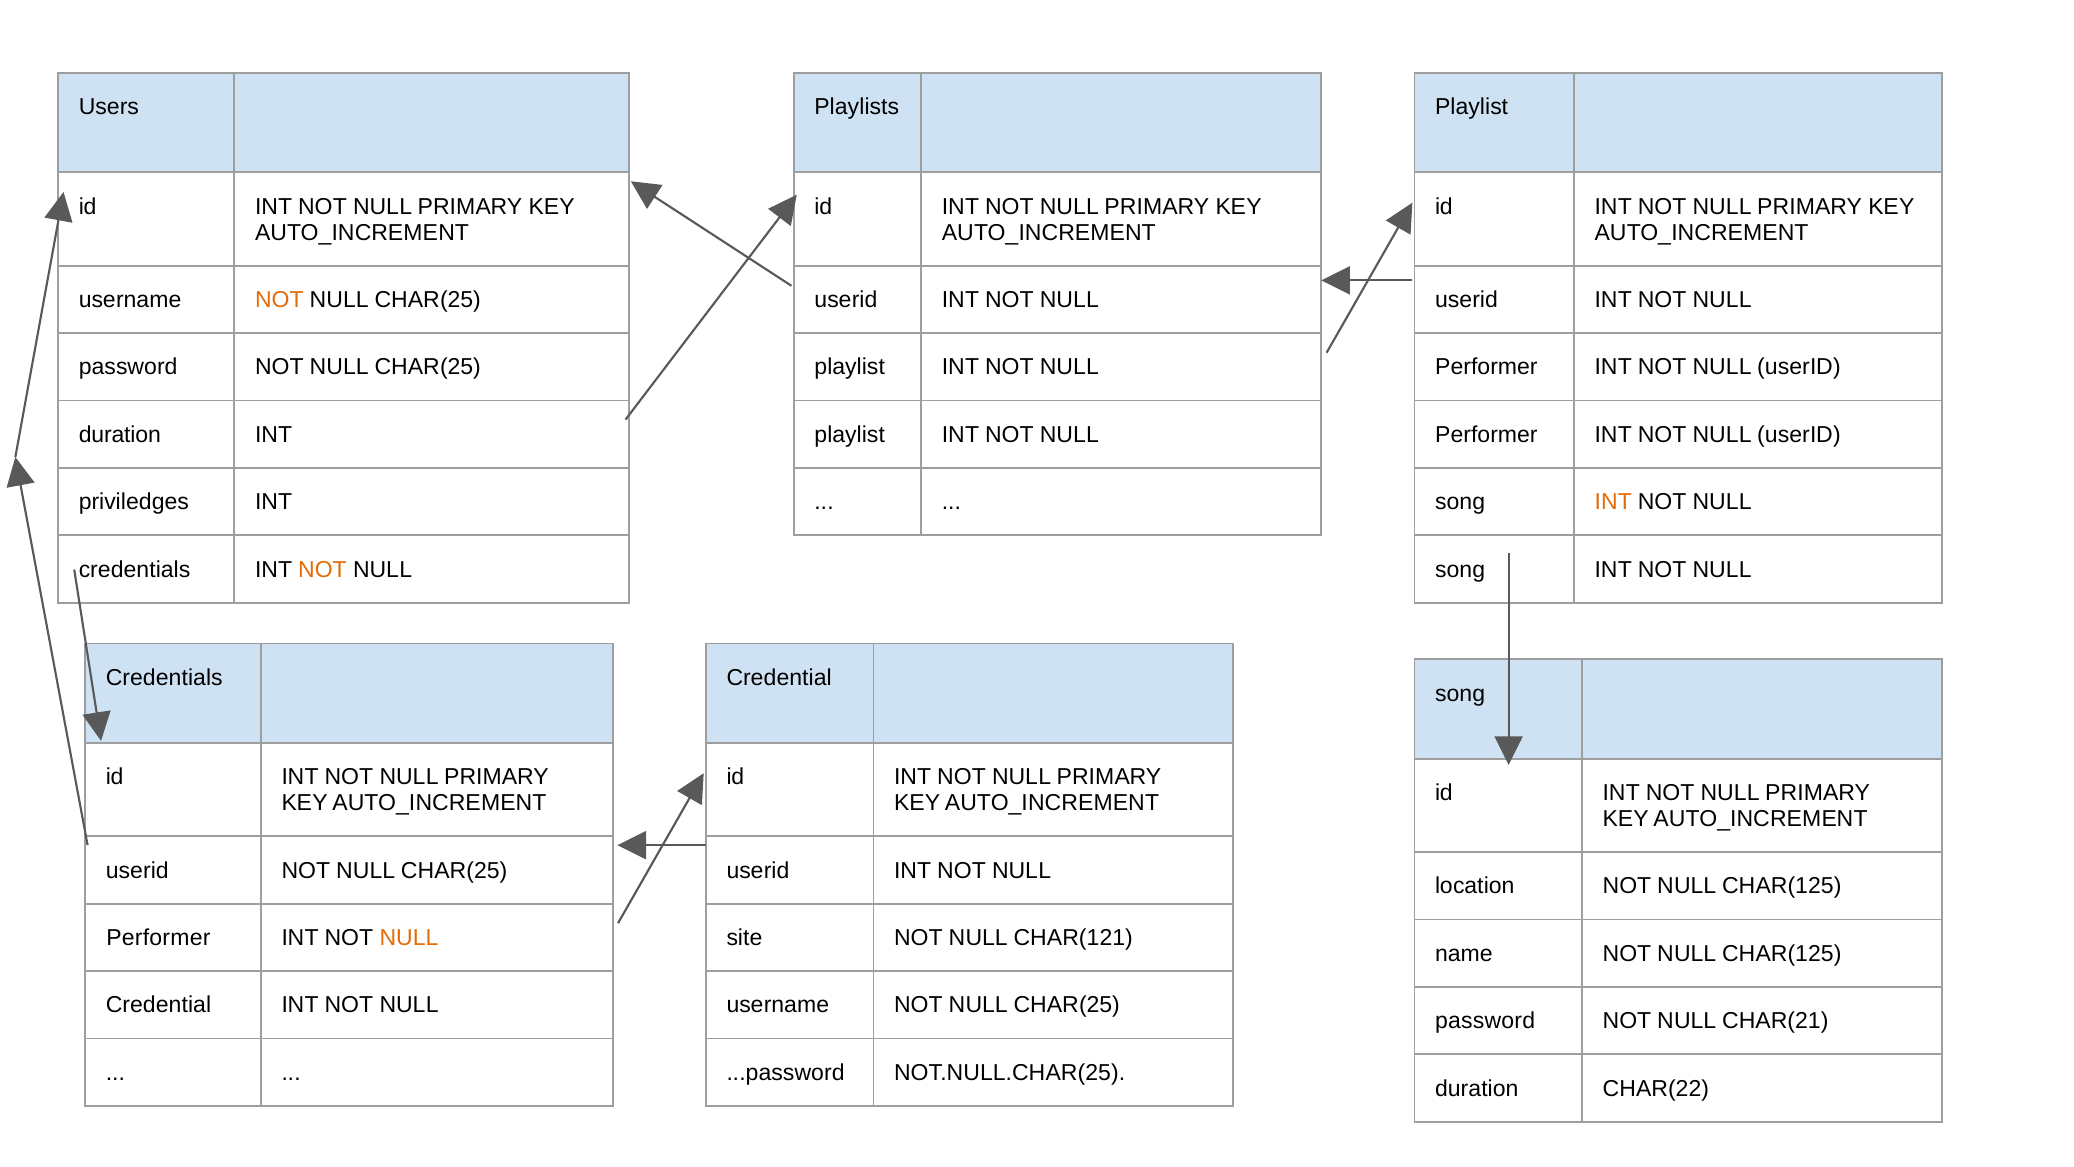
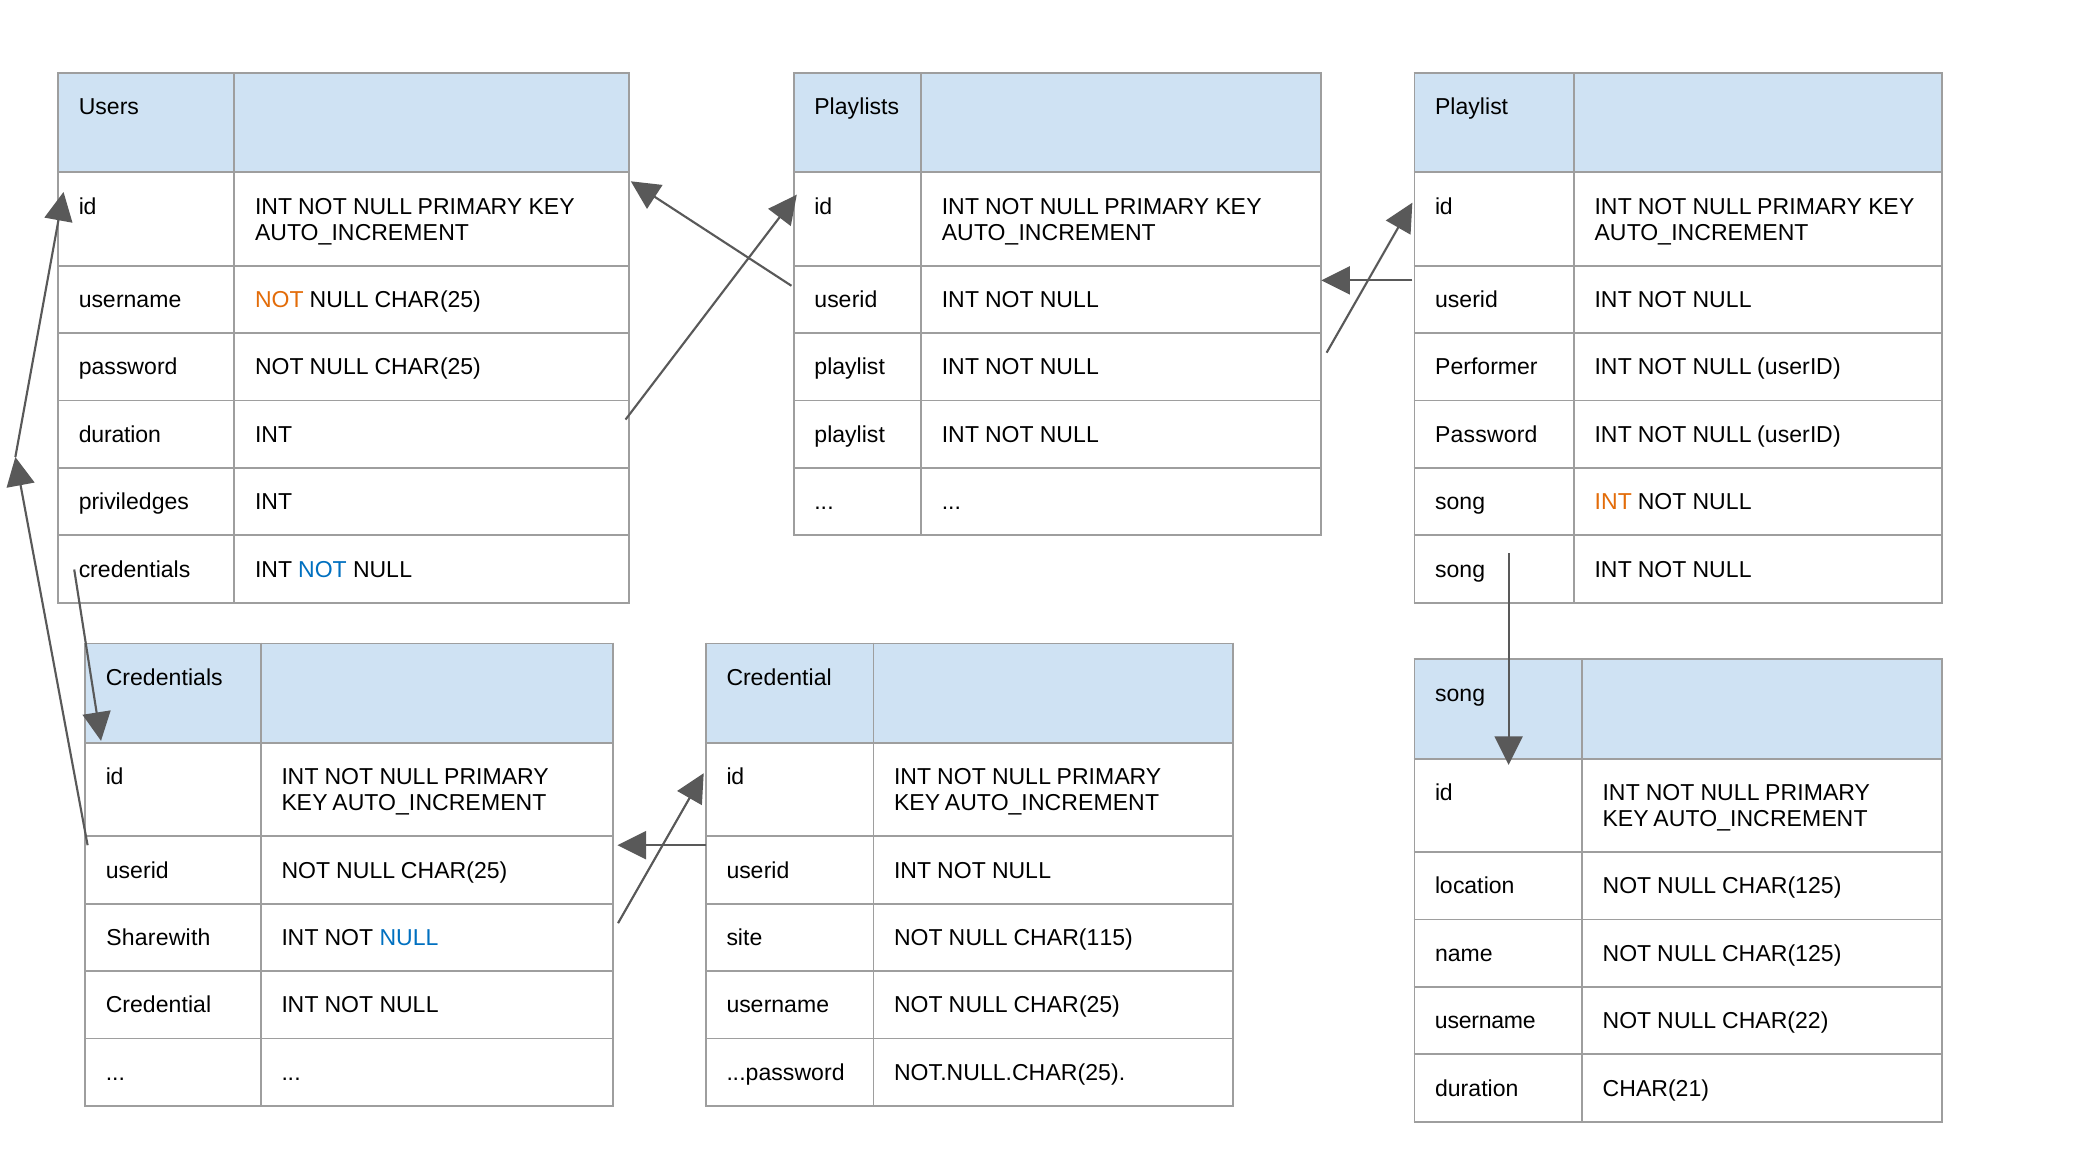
Performer: Performer -> Password (1486, 435)
NOT colour: orange -> blue (322, 569)
Performer: Performer -> Sharewith (158, 938)
NULL colour: orange -> blue (409, 938)
CHAR(121: CHAR(121 -> CHAR(115 (1073, 938)
password: password -> username (1485, 1021)
CHAR(21: CHAR(21 -> CHAR(22 (1775, 1021)
CHAR(22: CHAR(22 -> CHAR(21 (1656, 1088)
